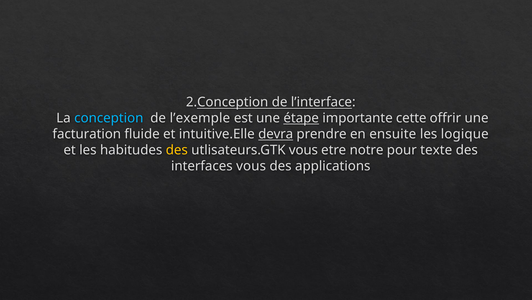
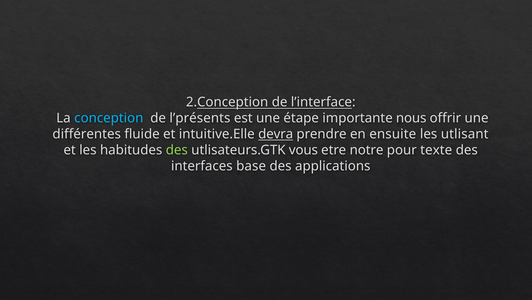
l’exemple: l’exemple -> l’présents (200, 118)
étape underline: present -> none (301, 118)
cette: cette -> nous (411, 118)
facturation: facturation -> différentes (87, 134)
logique: logique -> utlisant (465, 134)
des colour: yellow -> light green (177, 150)
interfaces vous: vous -> base (251, 166)
